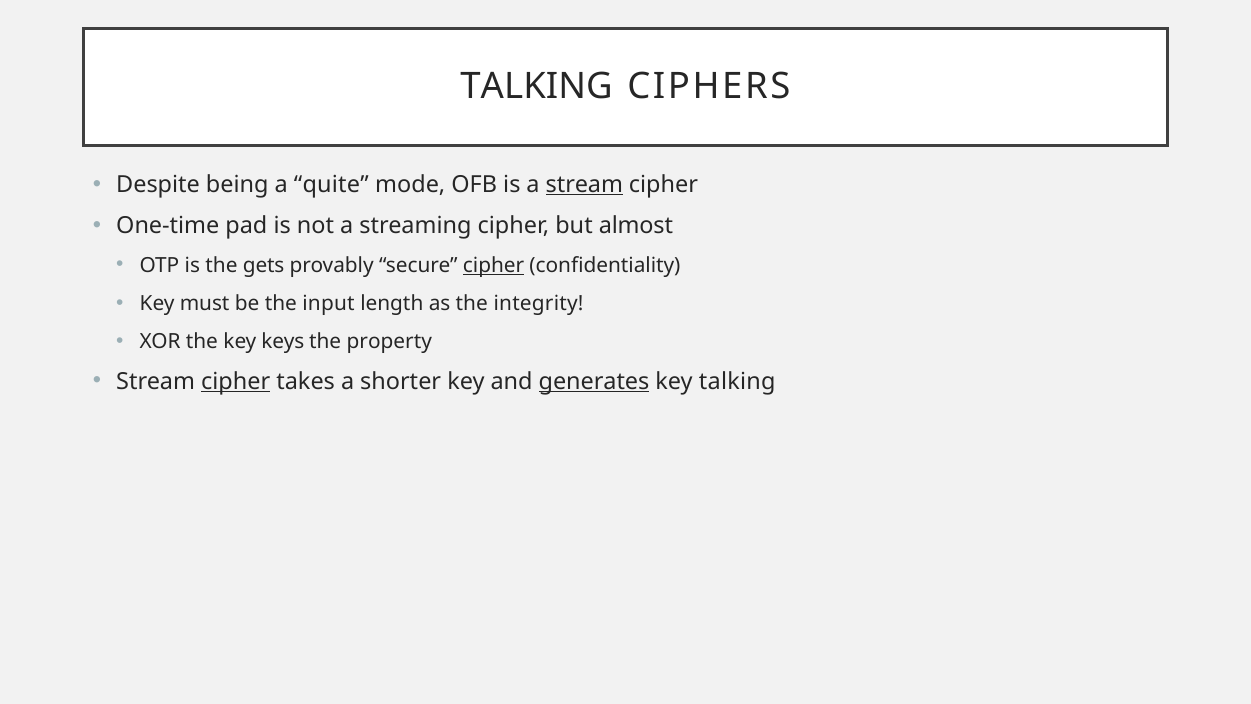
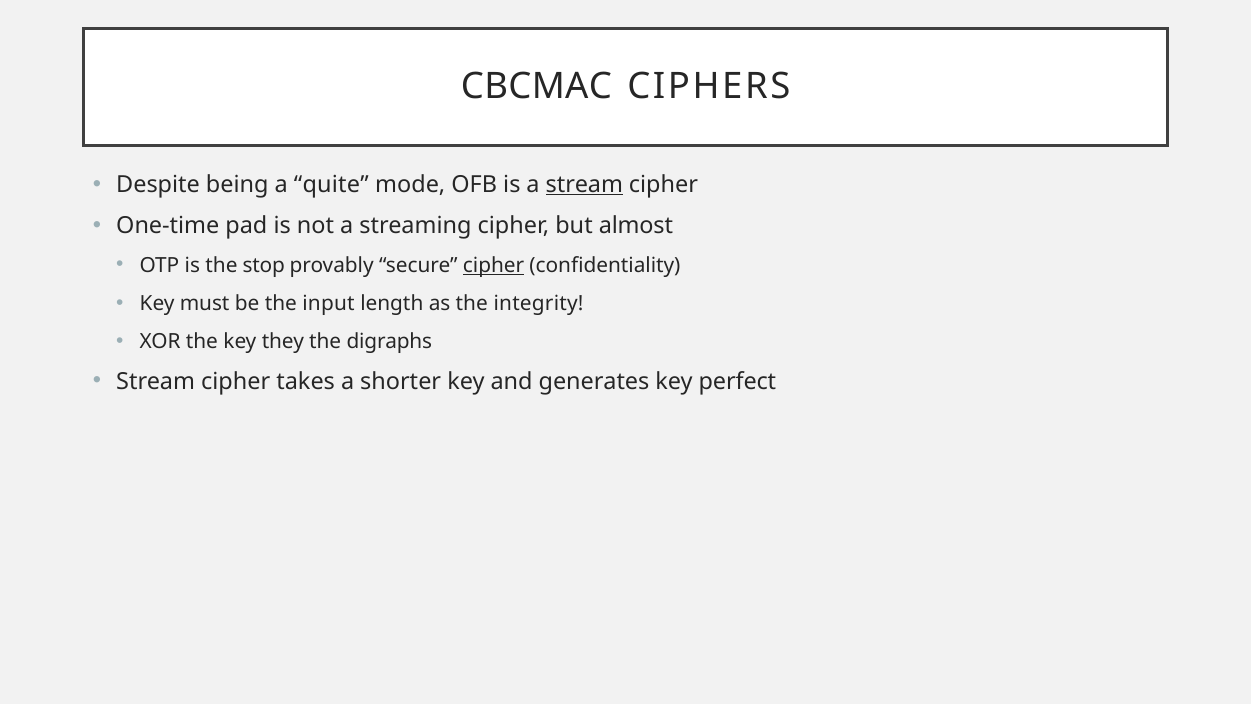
TALKING: TALKING -> CBCMAC (536, 87)
gets: gets -> stop (264, 265)
keys: keys -> they (283, 341)
property: property -> digraphs (389, 341)
cipher underline: present -> none (236, 381)
generates underline: present -> none (594, 381)
key talking: talking -> perfect (737, 381)
